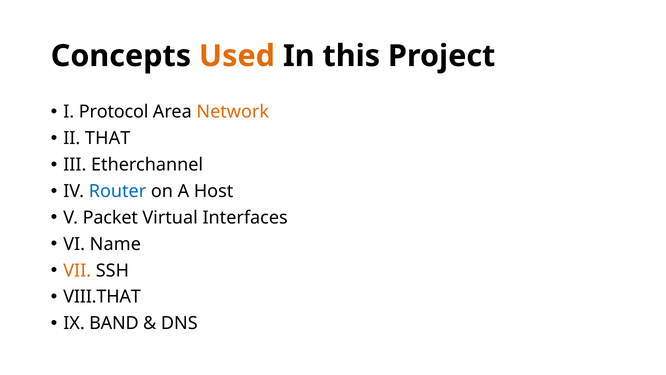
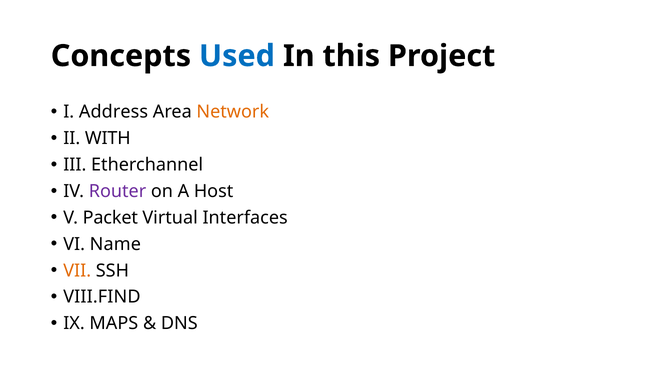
Used colour: orange -> blue (237, 56)
Protocol: Protocol -> Address (113, 112)
THAT: THAT -> WITH (108, 138)
Router colour: blue -> purple (118, 191)
VIII.THAT: VIII.THAT -> VIII.FIND (102, 297)
BAND: BAND -> MAPS (114, 323)
